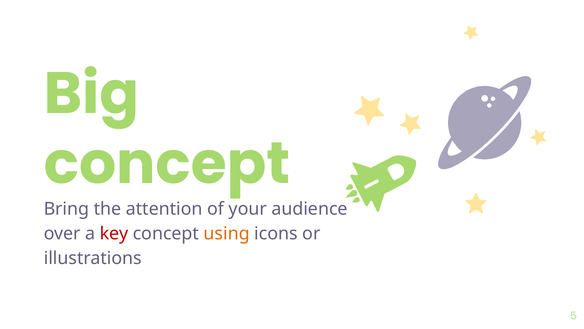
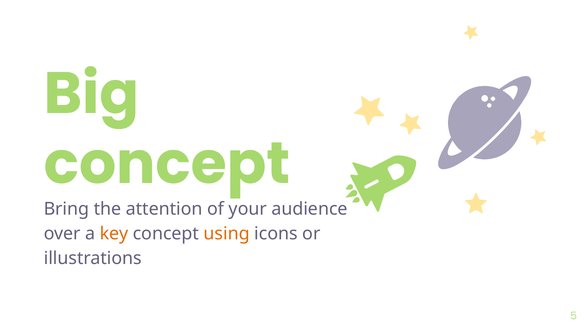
key colour: red -> orange (114, 233)
